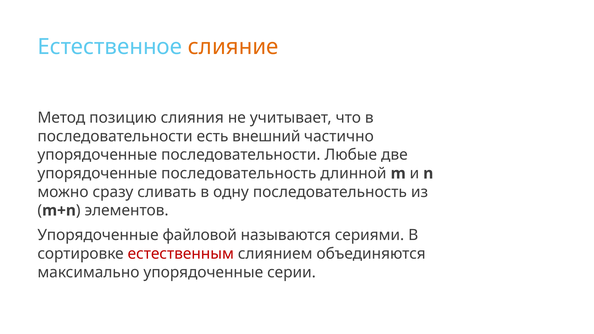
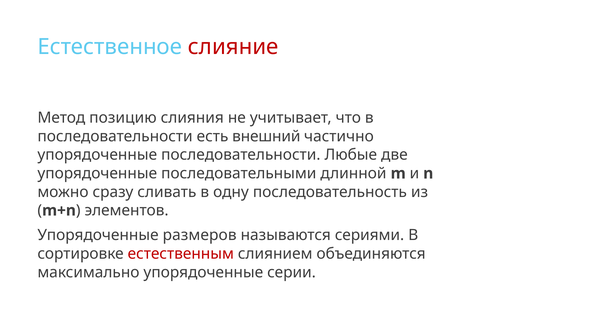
слияние colour: orange -> red (233, 47)
упорядоченные последовательность: последовательность -> последовательными (239, 173)
файловой: файловой -> размеров (200, 235)
